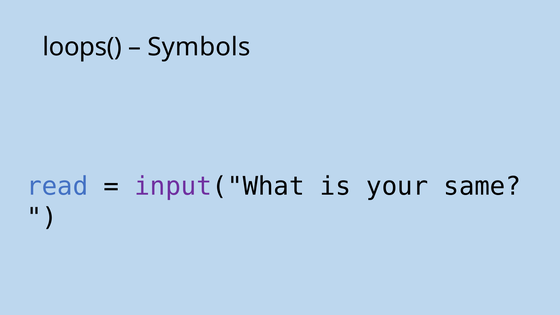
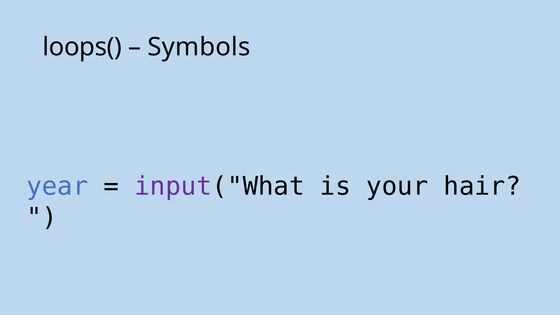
read: read -> year (57, 186)
same: same -> hair (482, 186)
